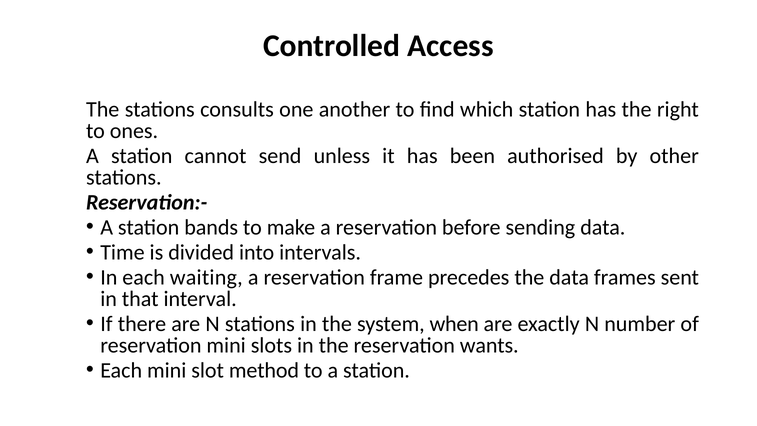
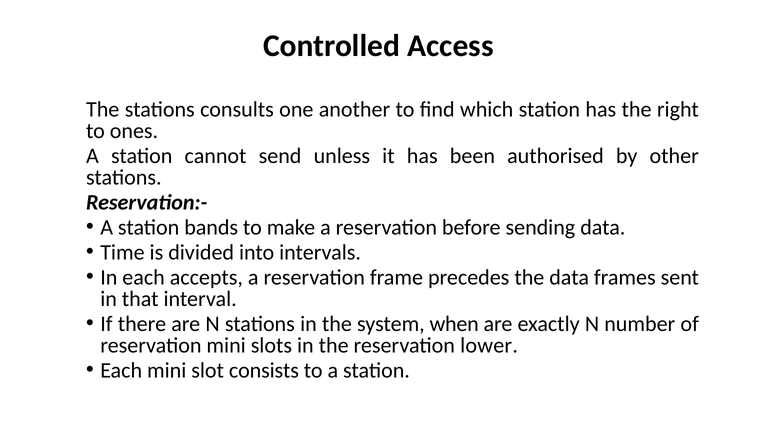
waiting: waiting -> accepts (206, 277)
wants: wants -> lower (489, 345)
method: method -> consists (264, 370)
